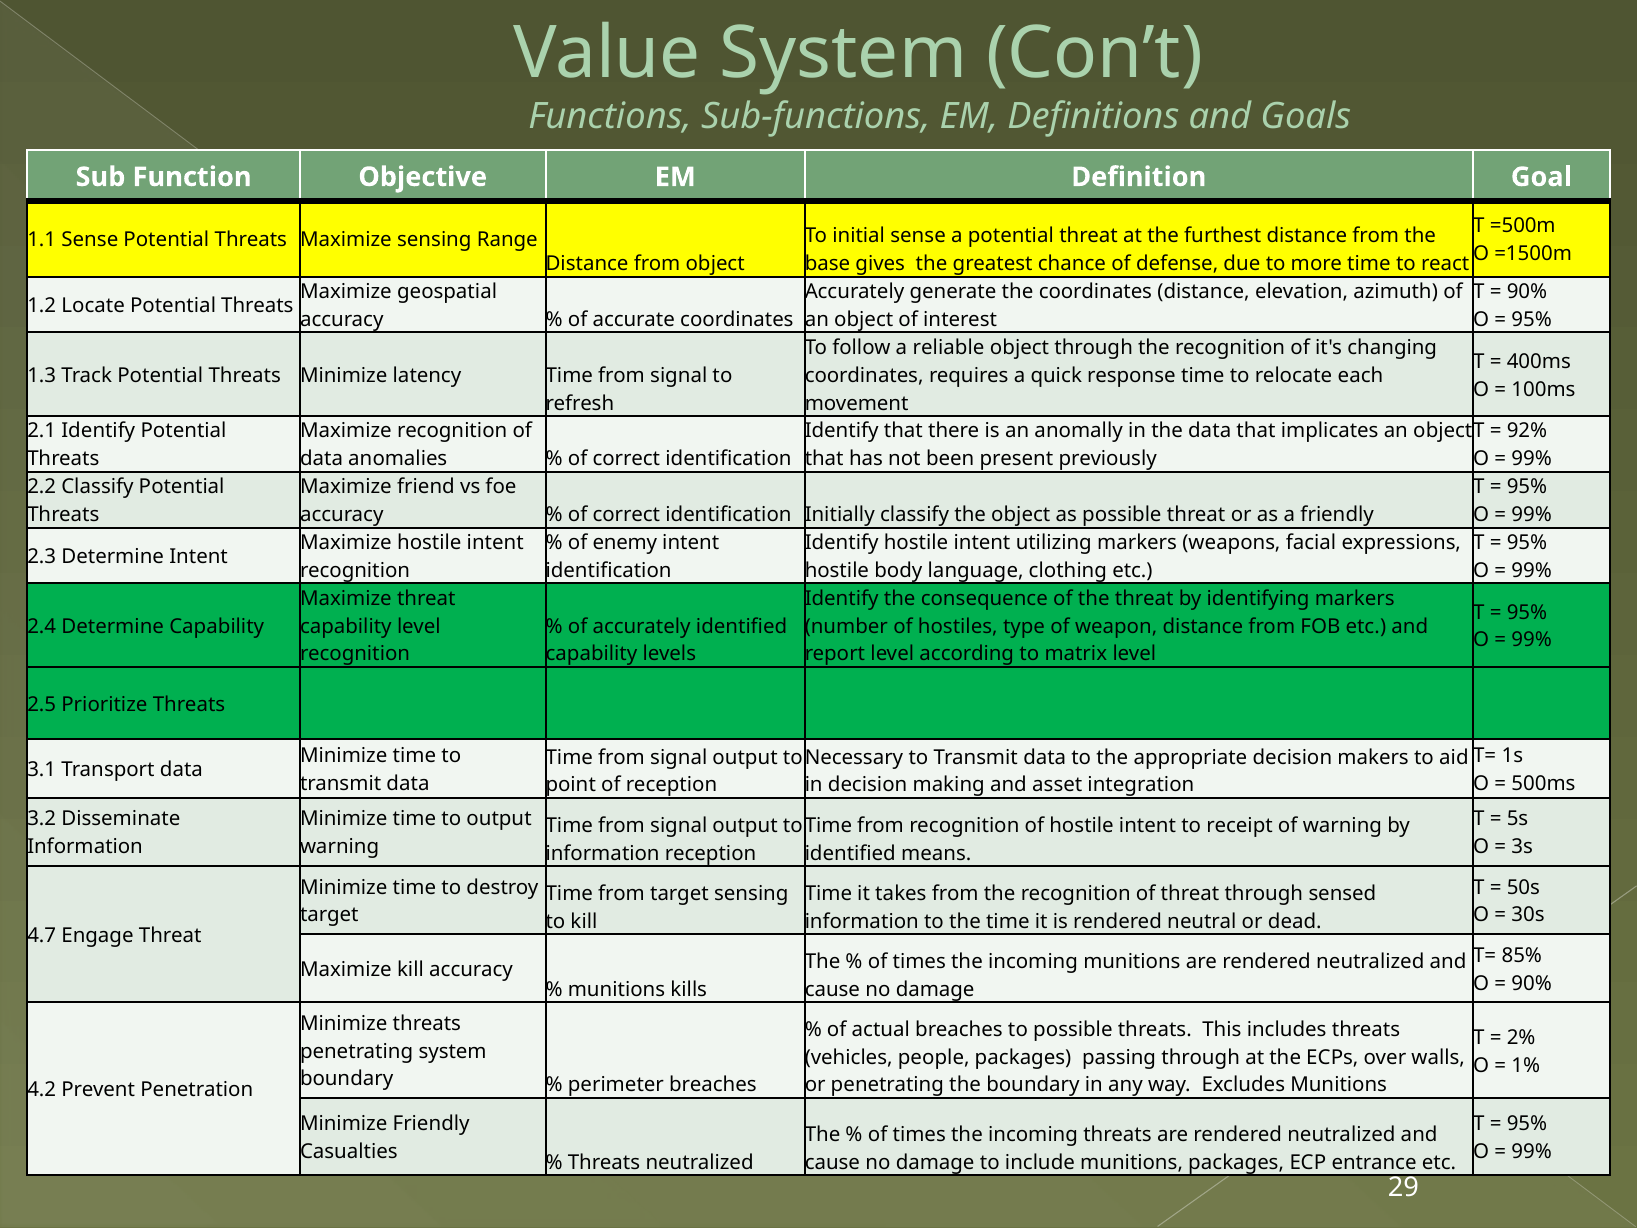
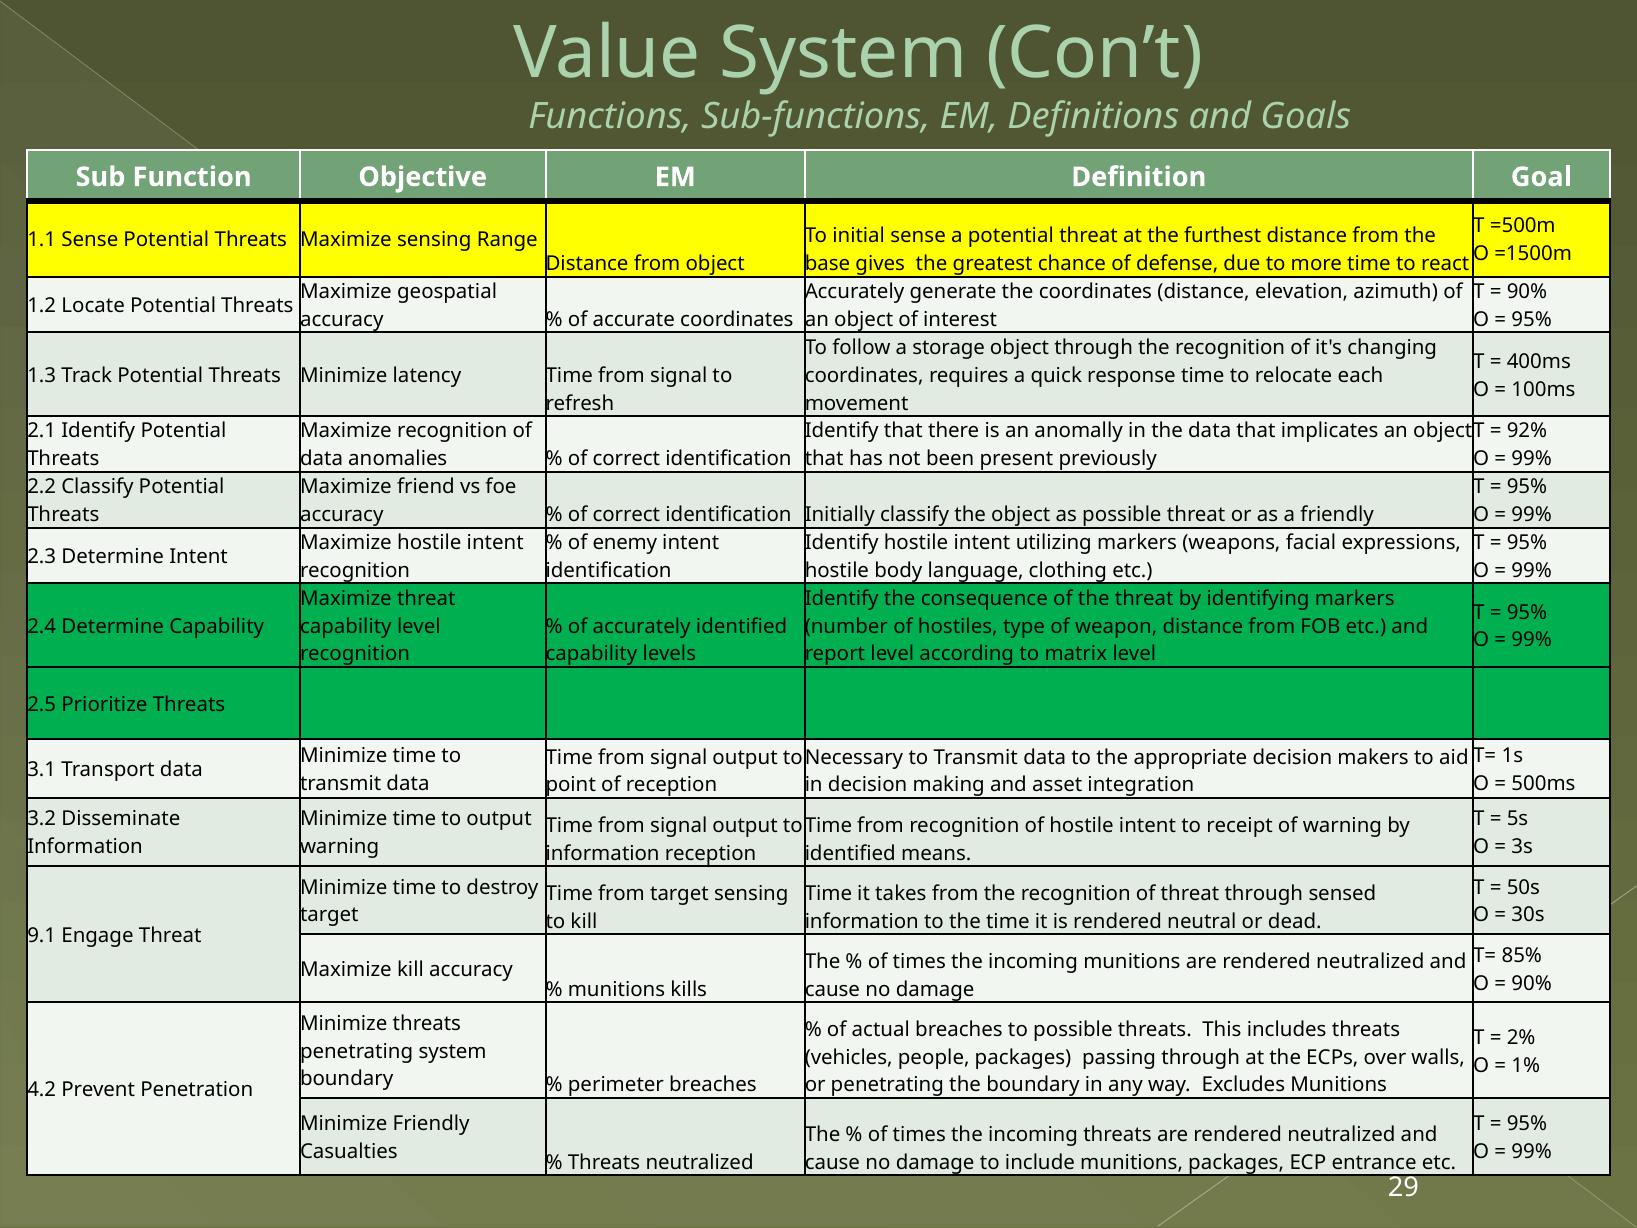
reliable: reliable -> storage (949, 348)
4.7: 4.7 -> 9.1 (42, 935)
